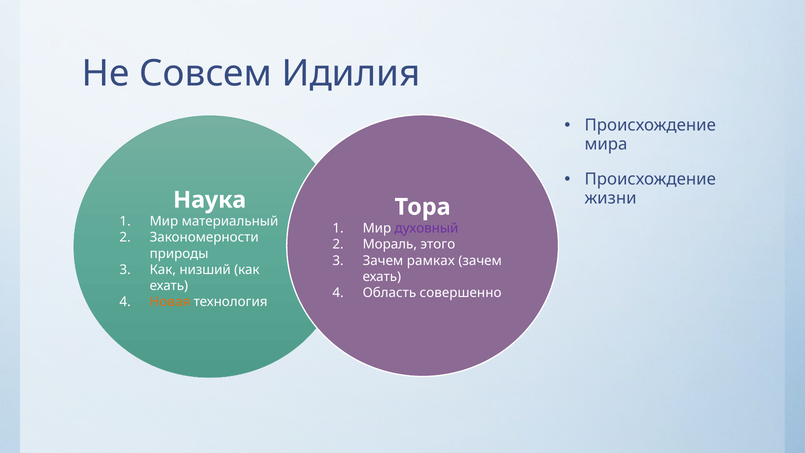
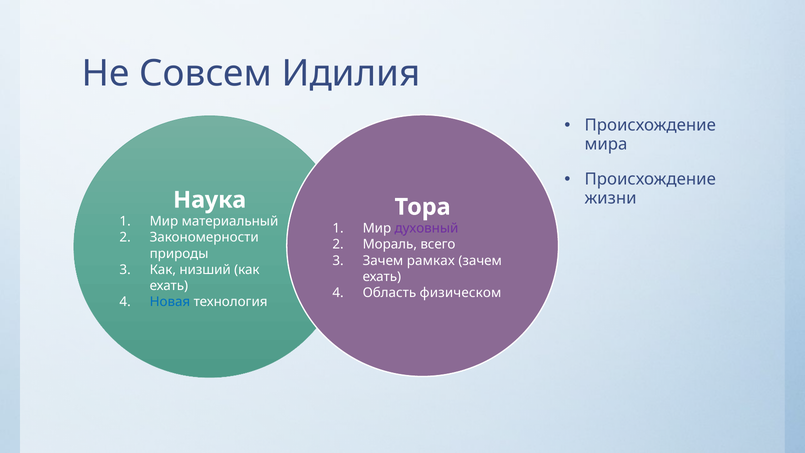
этого: этого -> всего (438, 244)
совершенно: совершенно -> физическом (461, 293)
Новая colour: orange -> blue (170, 302)
